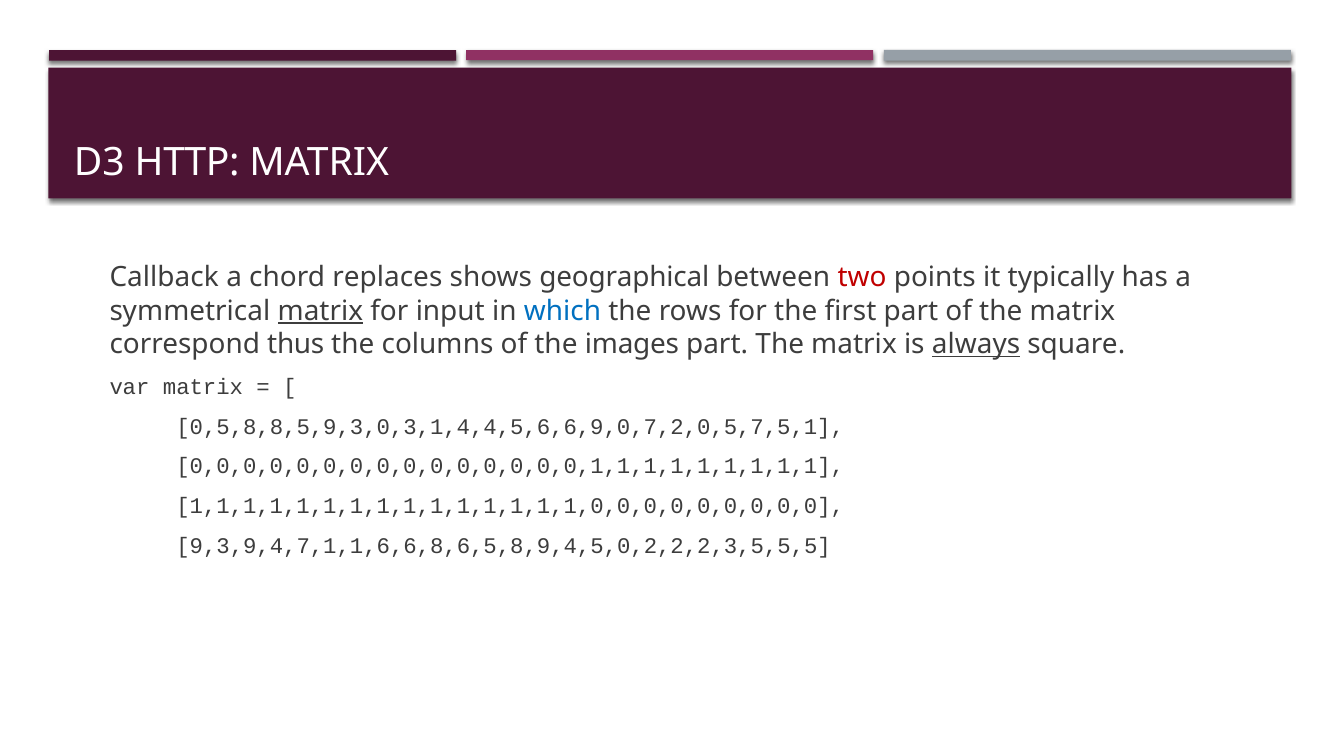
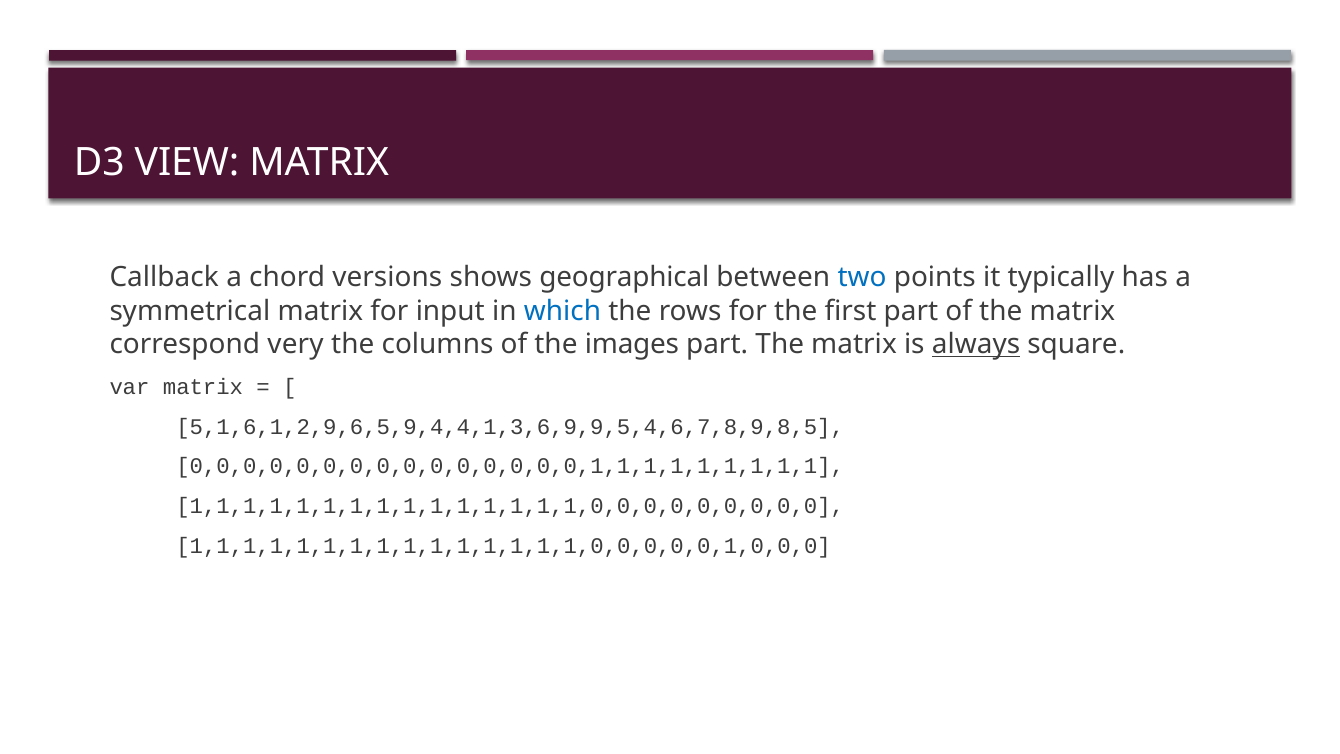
HTTP: HTTP -> VIEW (187, 163)
replaces: replaces -> versions (387, 277)
two colour: red -> blue (862, 277)
matrix underline: present -> none (320, 311)
thus: thus -> very (296, 344)
0,5,8,8,5,9,3,0,3,1,4,4,5,6,6,9,0,7,2,0,5,7,5,1: 0,5,8,8,5,9,3,0,3,1,4,4,5,6,6,9,0,7,2,0,5,7,5,1 -> 5,1,6,1,2,9,6,5,9,4,4,1,3,6,9,9,5,4,6,7,8,9,8,5 (510, 427)
9,3,9,4,7,1,1,6,6,8,6,5,8,9,4,5,0,2,2,2,3,5,5,5: 9,3,9,4,7,1,1,6,6,8,6,5,8,9,4,5,0,2,2,2,3,5,5,5 -> 1,1,1,1,1,1,1,1,1,1,1,1,1,1,1,0,0,0,0,0,1,0,0,0 (504, 545)
